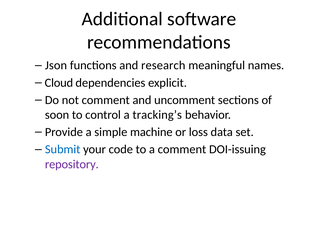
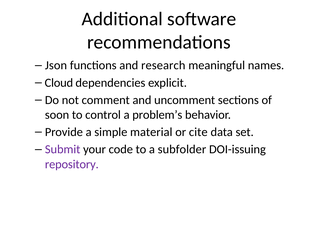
tracking’s: tracking’s -> problem’s (157, 115)
machine: machine -> material (151, 132)
loss: loss -> cite (198, 132)
Submit colour: blue -> purple (63, 150)
a comment: comment -> subfolder (182, 150)
